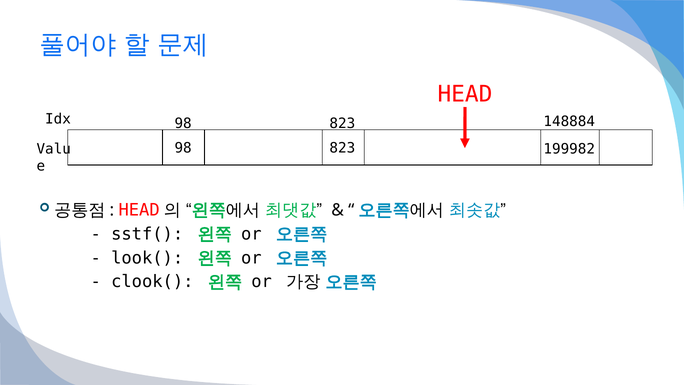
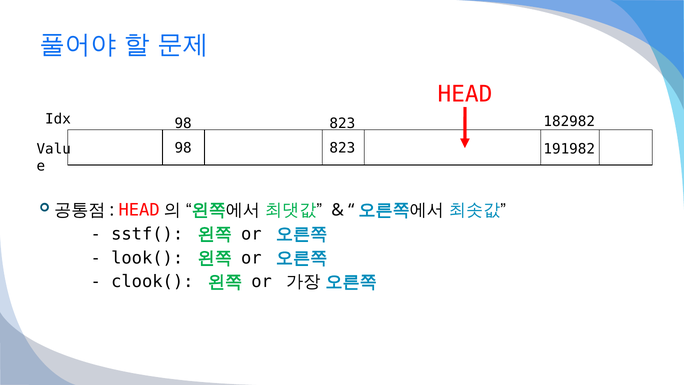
148884: 148884 -> 182982 (569, 121)
199982: 199982 -> 191982 (569, 149)
